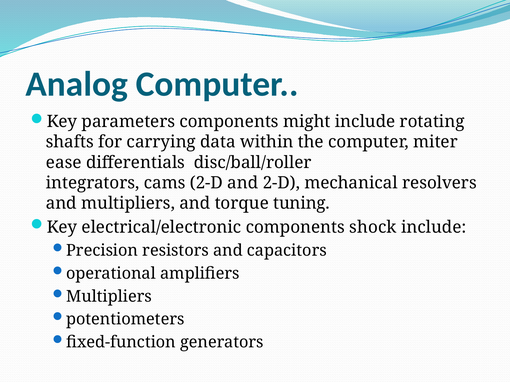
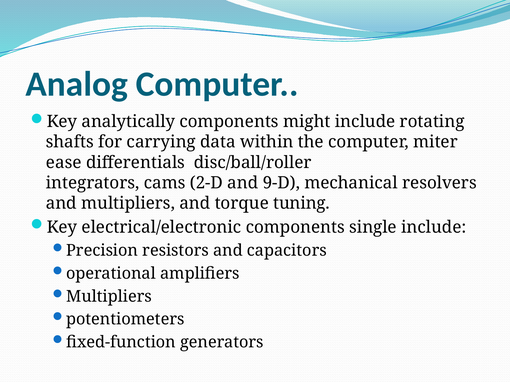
parameters: parameters -> analytically (128, 122)
and 2-D: 2-D -> 9-D (281, 183)
shock: shock -> single (373, 228)
